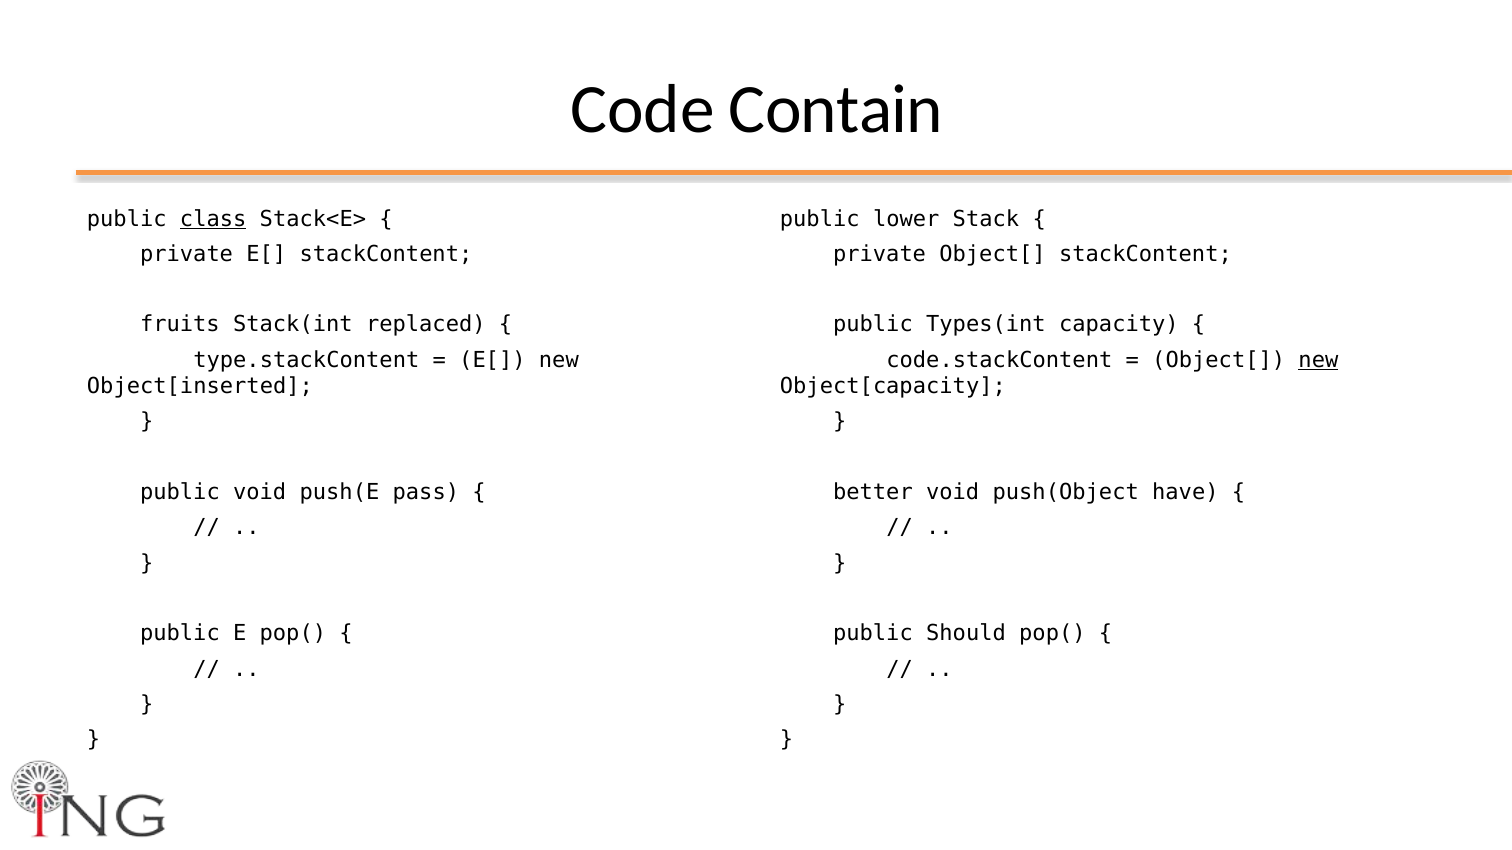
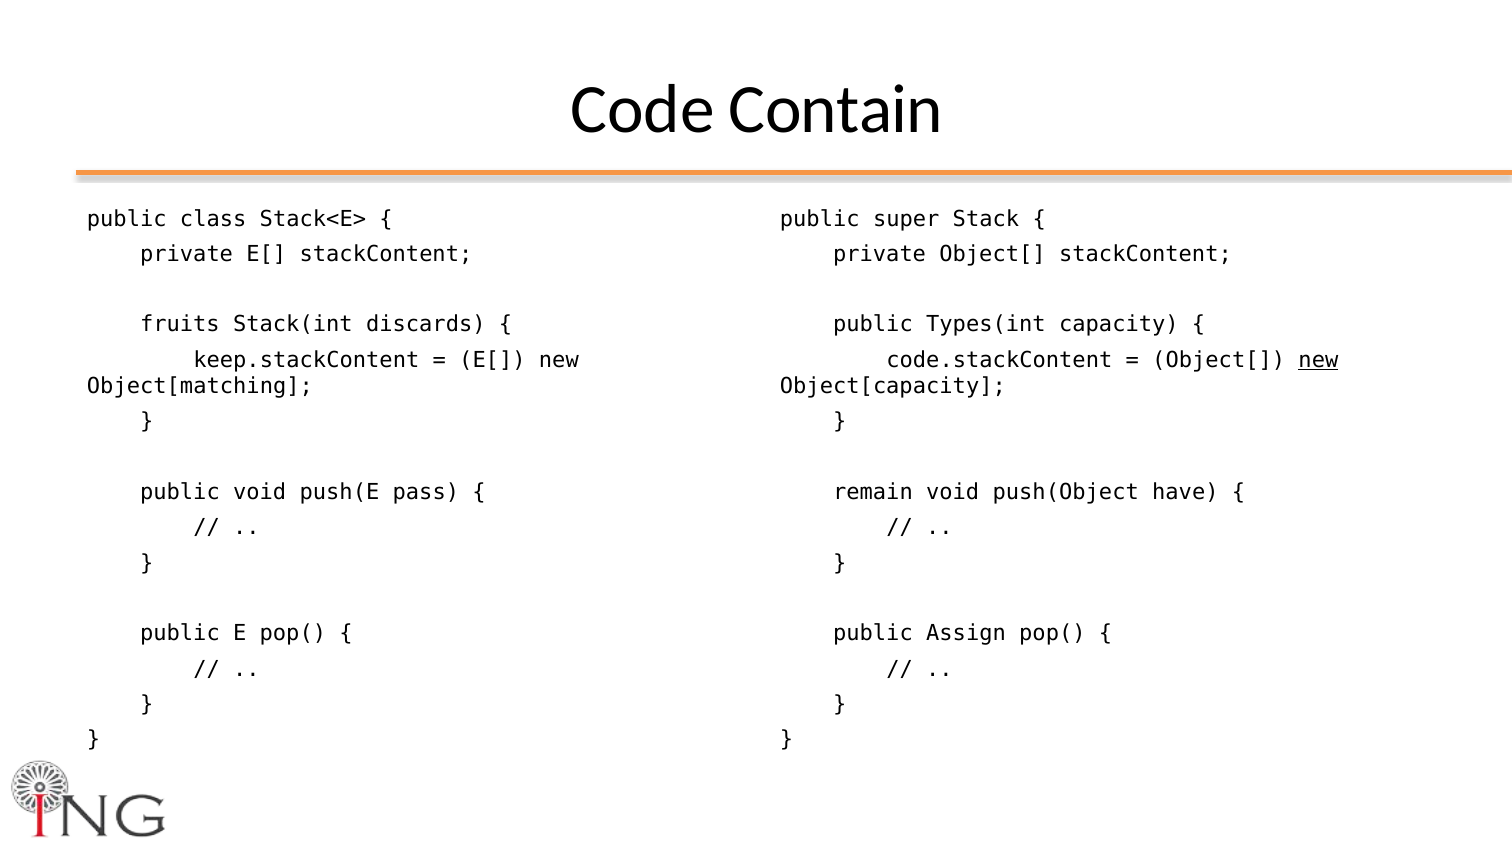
class underline: present -> none (213, 219)
lower: lower -> super (906, 219)
replaced: replaced -> discards (426, 325)
type.stackContent: type.stackContent -> keep.stackContent (306, 360)
Object[inserted: Object[inserted -> Object[matching (200, 387)
better: better -> remain (873, 493)
Should: Should -> Assign (966, 634)
